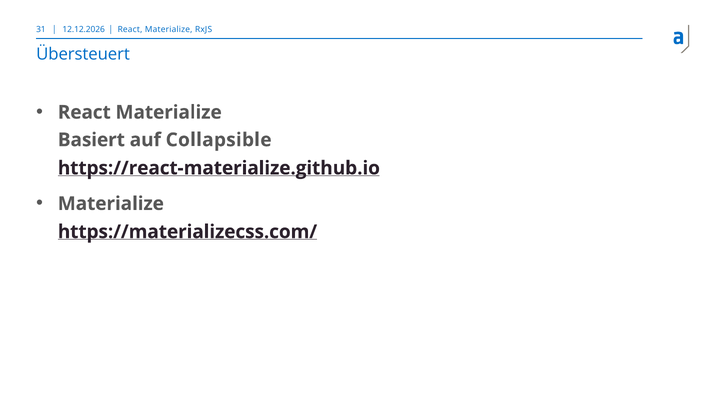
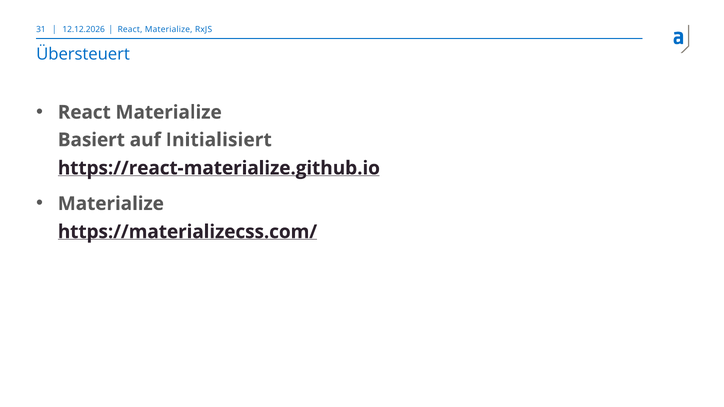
Collapsible: Collapsible -> Initialisiert (219, 140)
